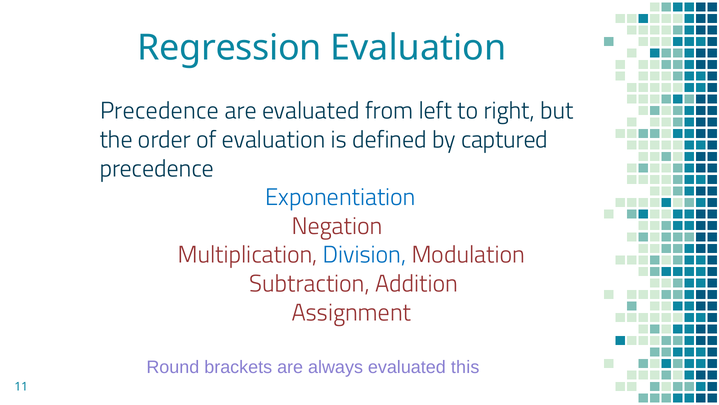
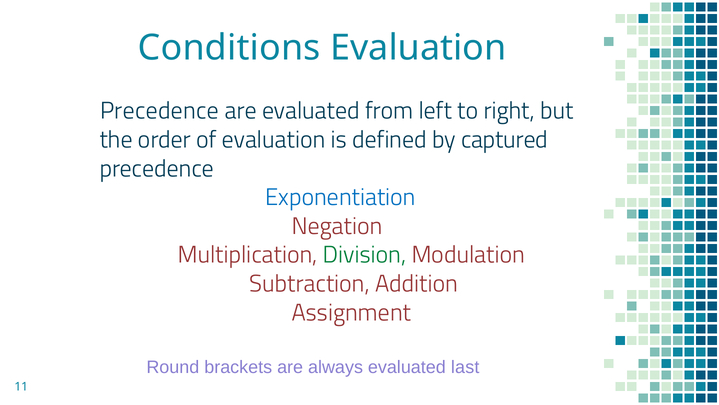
Regression: Regression -> Conditions (229, 48)
Division colour: blue -> green (365, 255)
this: this -> last (465, 367)
